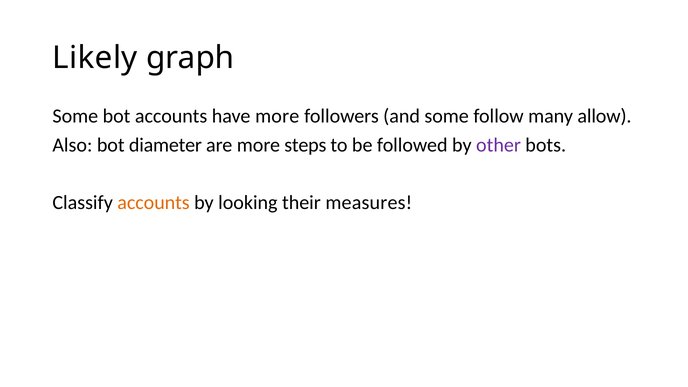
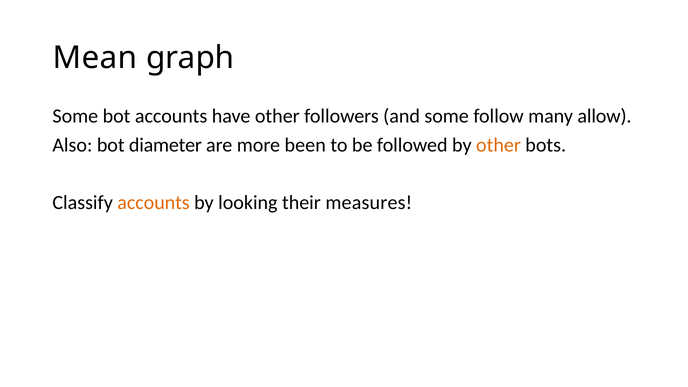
Likely: Likely -> Mean (95, 58)
have more: more -> other (277, 116)
steps: steps -> been (305, 145)
other colour: purple -> orange (499, 145)
